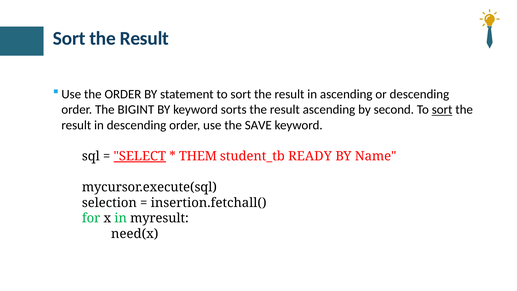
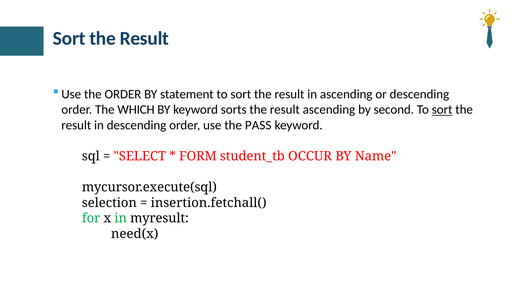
BIGINT: BIGINT -> WHICH (136, 110)
SAVE: SAVE -> PASS (258, 125)
SELECT underline: present -> none (140, 156)
THEM: THEM -> FORM (198, 156)
READY: READY -> OCCUR (310, 156)
